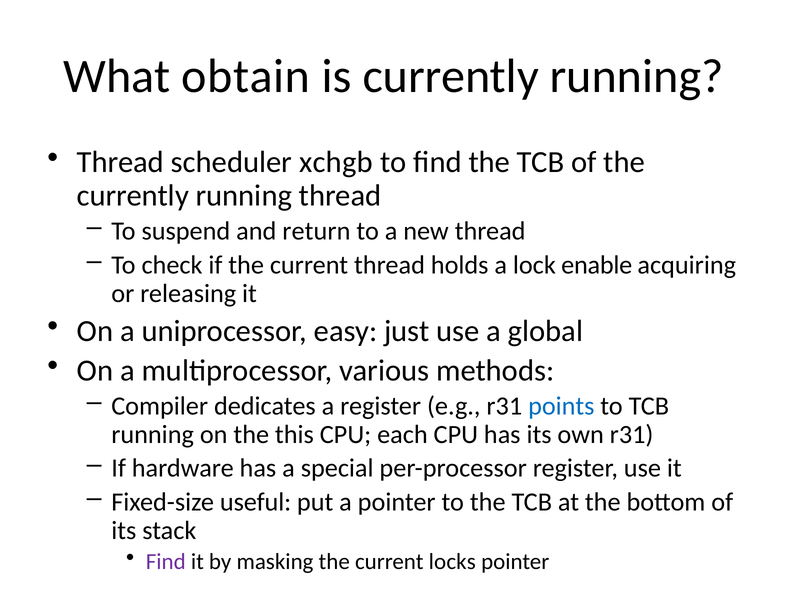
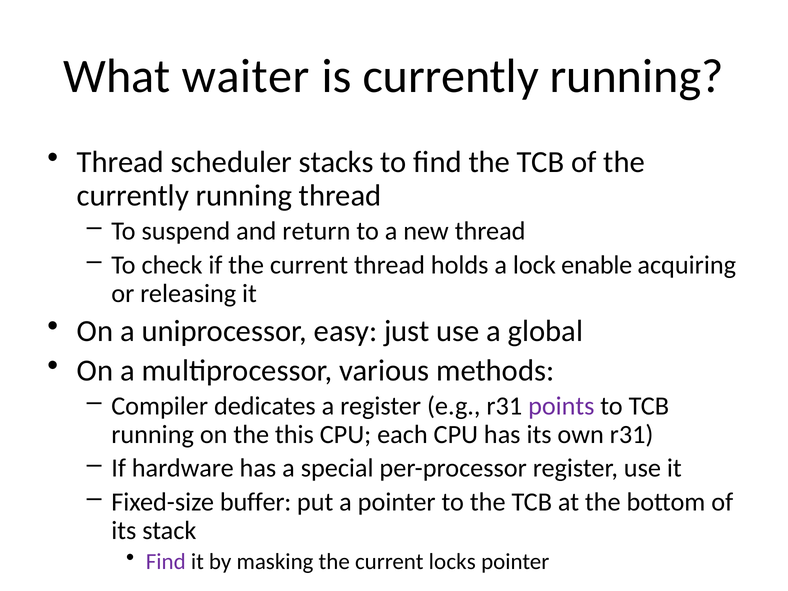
obtain: obtain -> waiter (246, 76)
xchgb: xchgb -> stacks (336, 162)
points colour: blue -> purple (561, 406)
useful: useful -> buffer (256, 502)
